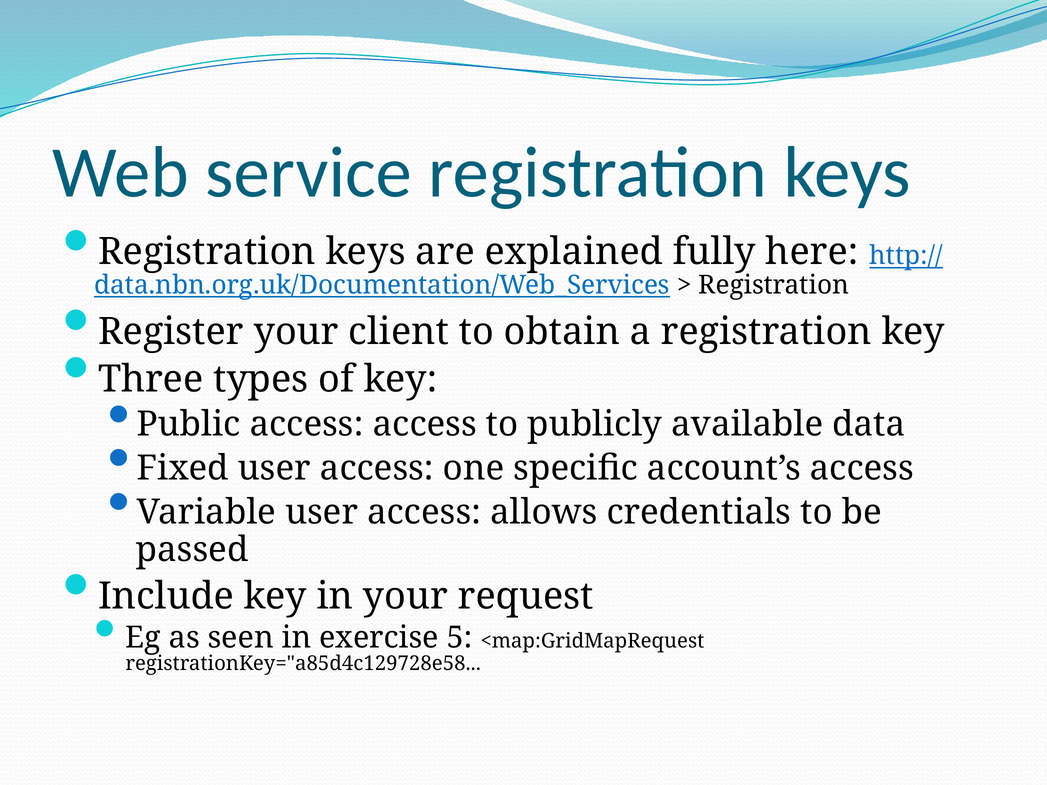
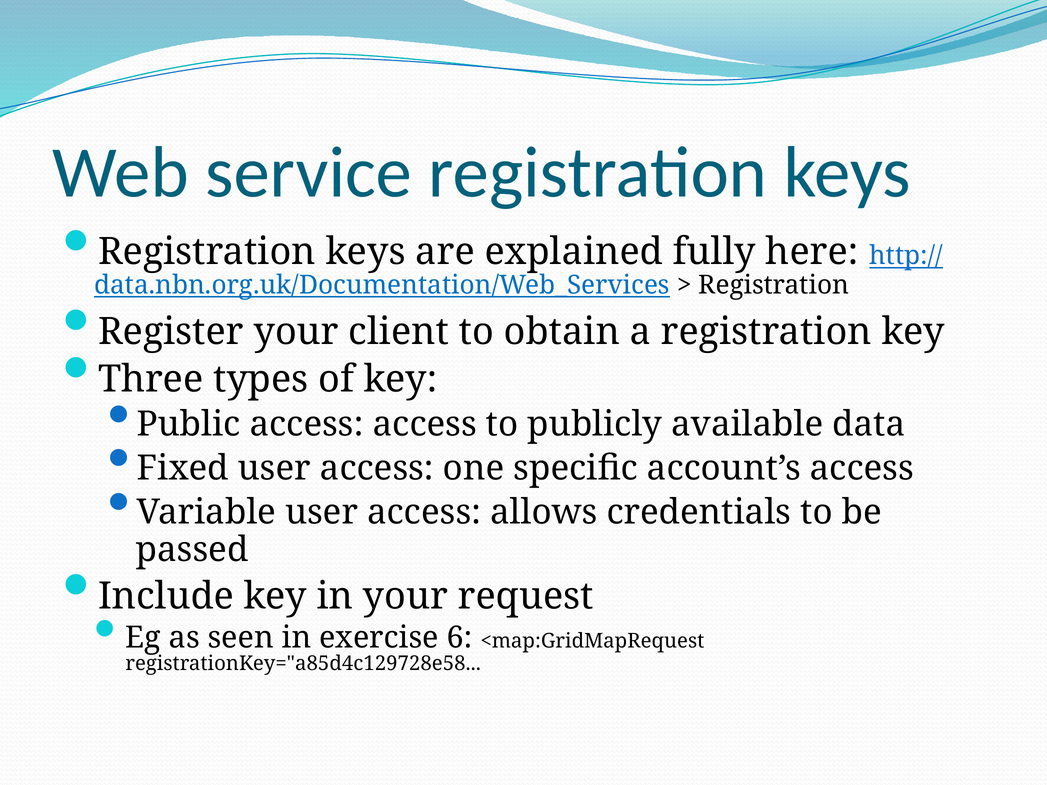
5: 5 -> 6 (459, 638)
